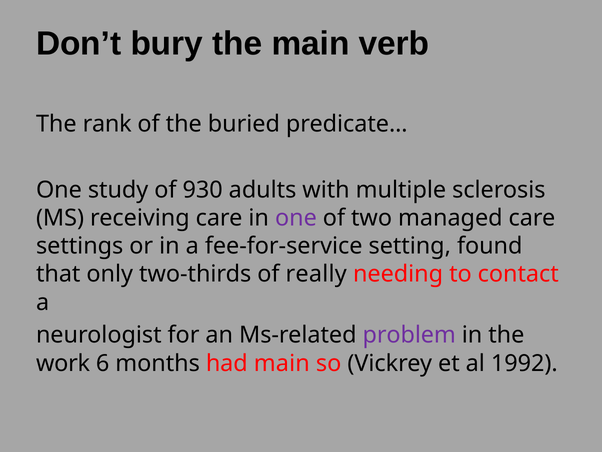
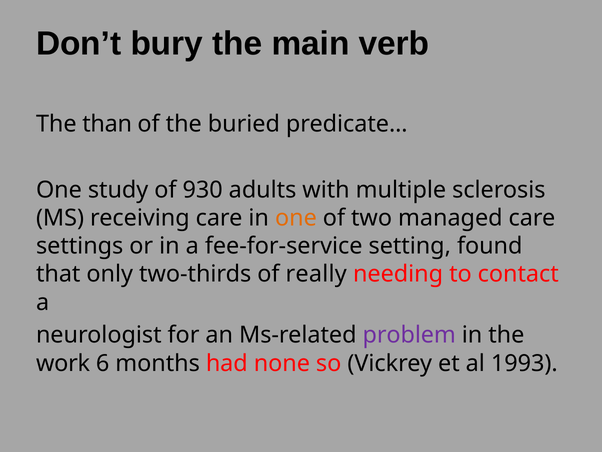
rank: rank -> than (107, 124)
one colour: purple -> orange (296, 218)
had main: main -> none (282, 363)
1992: 1992 -> 1993 (524, 363)
